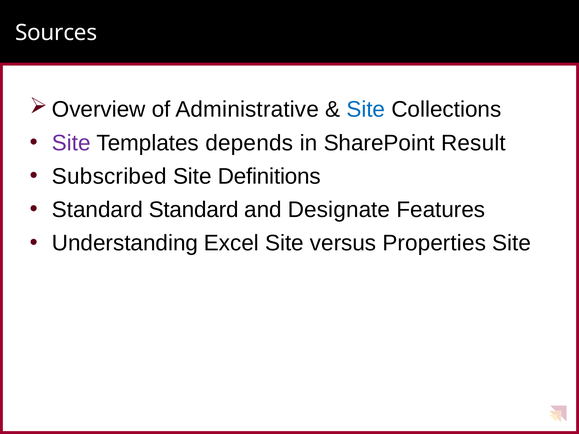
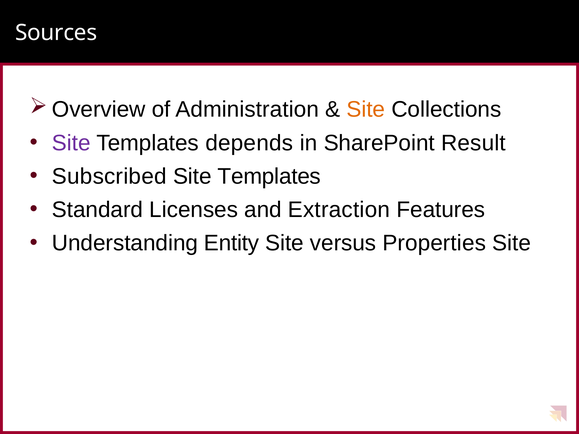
Administrative: Administrative -> Administration (247, 110)
Site colour: blue -> orange (366, 110)
Definitions: Definitions -> Templates (269, 176)
Standard Standard: Standard -> Licenses (194, 210)
Designate: Designate -> Extraction (339, 210)
Excel: Excel -> Entity (232, 243)
